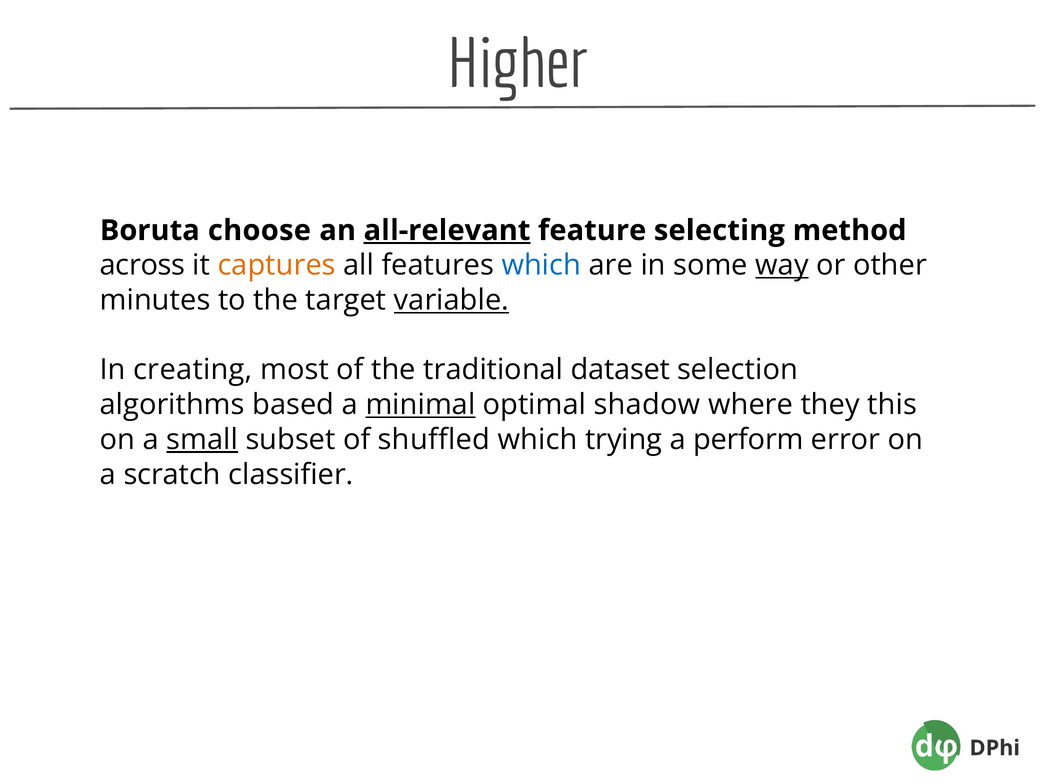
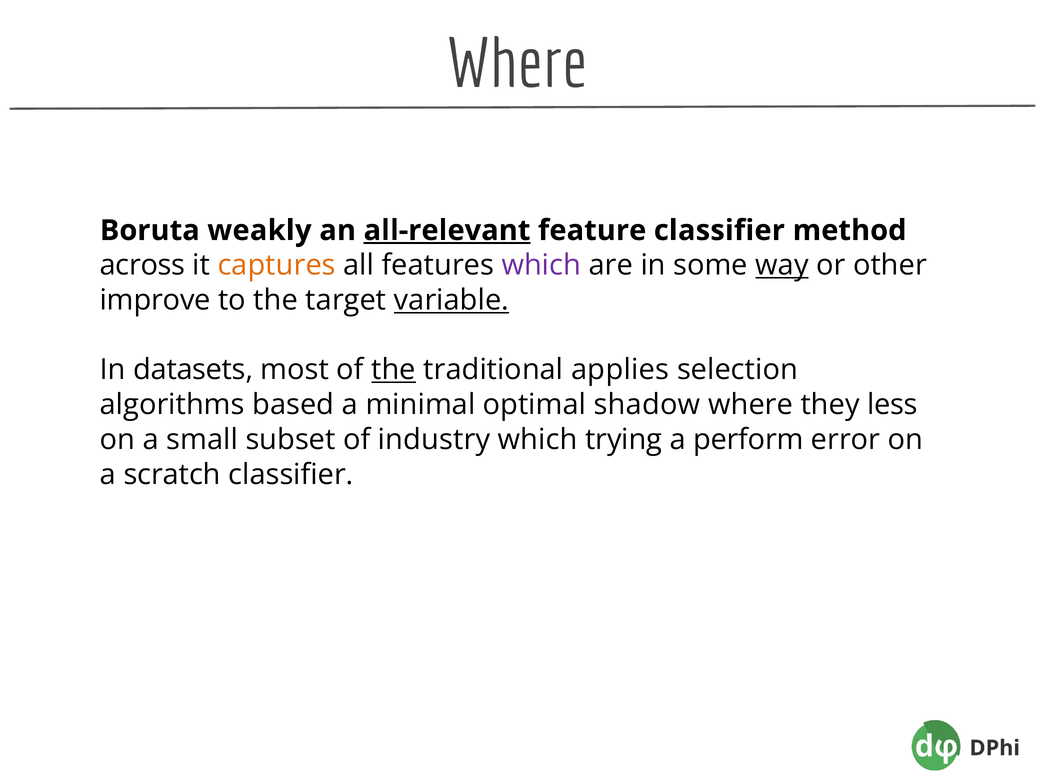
Higher: Higher -> Where (517, 64)
choose: choose -> weakly (259, 230)
feature selecting: selecting -> classifier (719, 230)
which colour: blue -> purple (541, 265)
minutes: minutes -> improve (155, 300)
creating: creating -> datasets (193, 370)
the underline: none -> present (394, 370)
dataset: dataset -> applies (620, 370)
minimal underline: present -> none (420, 405)
this: this -> less (892, 405)
small underline: present -> none (202, 439)
shuffled: shuffled -> industry (434, 439)
